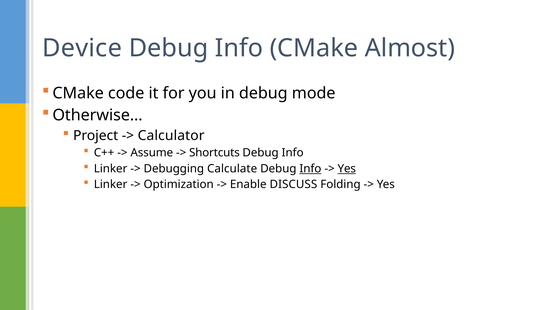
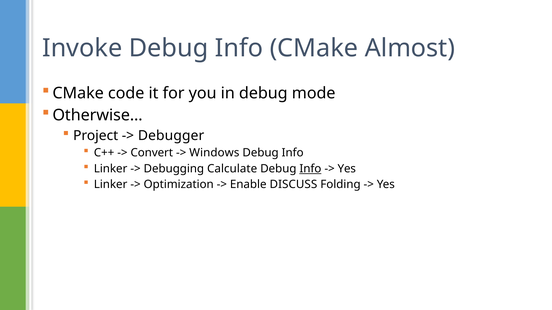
Device: Device -> Invoke (82, 48)
Calculator: Calculator -> Debugger (171, 136)
Assume: Assume -> Convert (152, 153)
Shortcuts: Shortcuts -> Windows (214, 153)
Yes underline: present -> none (347, 169)
